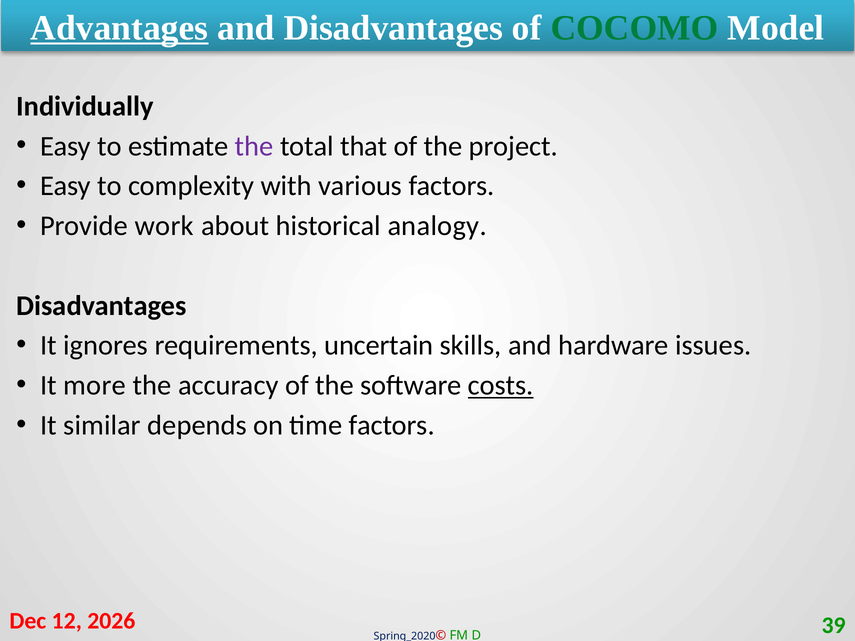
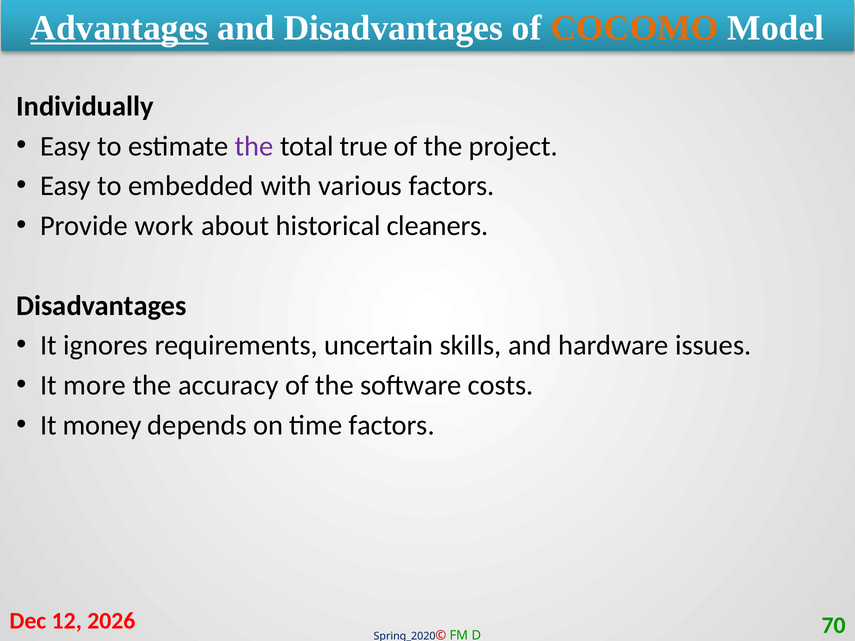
COCOMO colour: green -> orange (635, 28)
that: that -> true (364, 146)
complexity: complexity -> embedded (191, 186)
analogy: analogy -> cleaners (437, 226)
costs underline: present -> none (501, 386)
similar: similar -> money (102, 425)
39: 39 -> 70 (834, 626)
